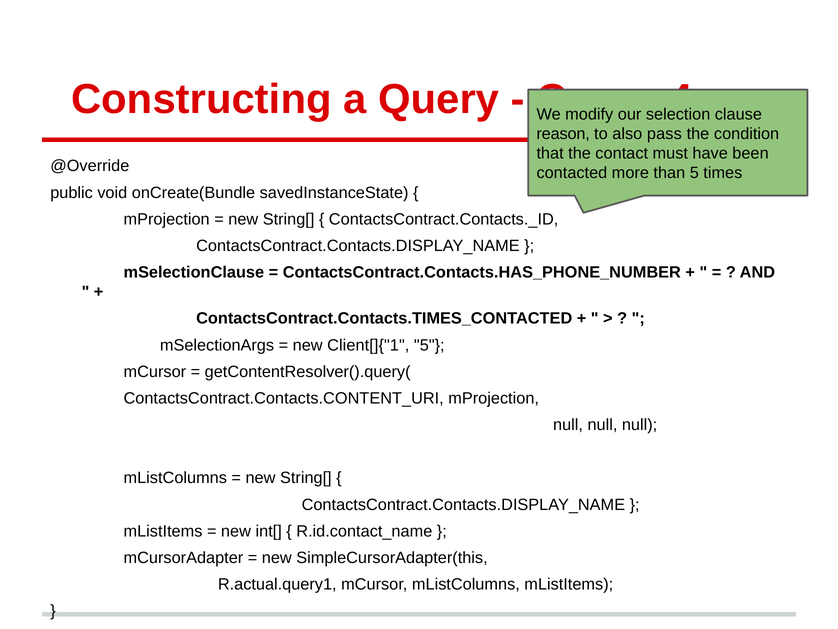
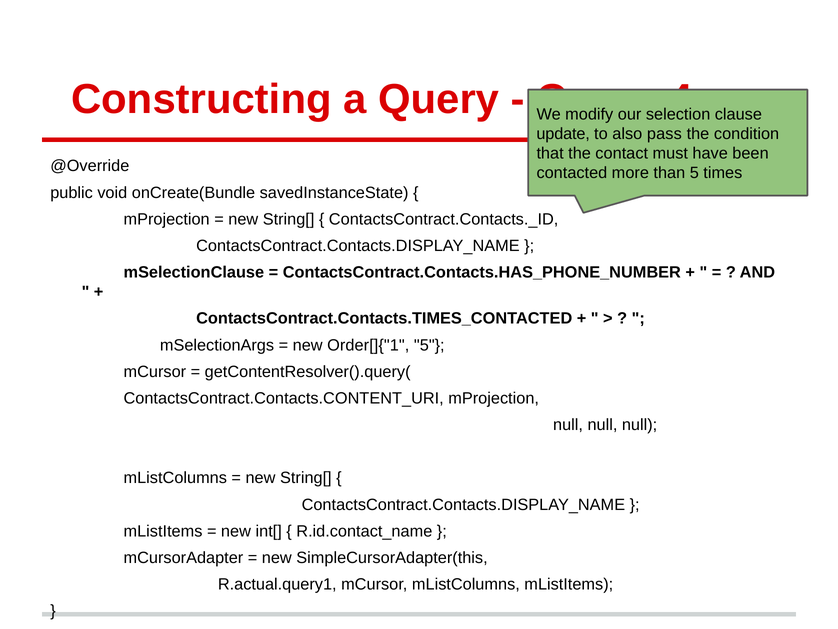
reason: reason -> update (563, 134)
Client[]{"1: Client[]{"1 -> Order[]{"1 (368, 345)
